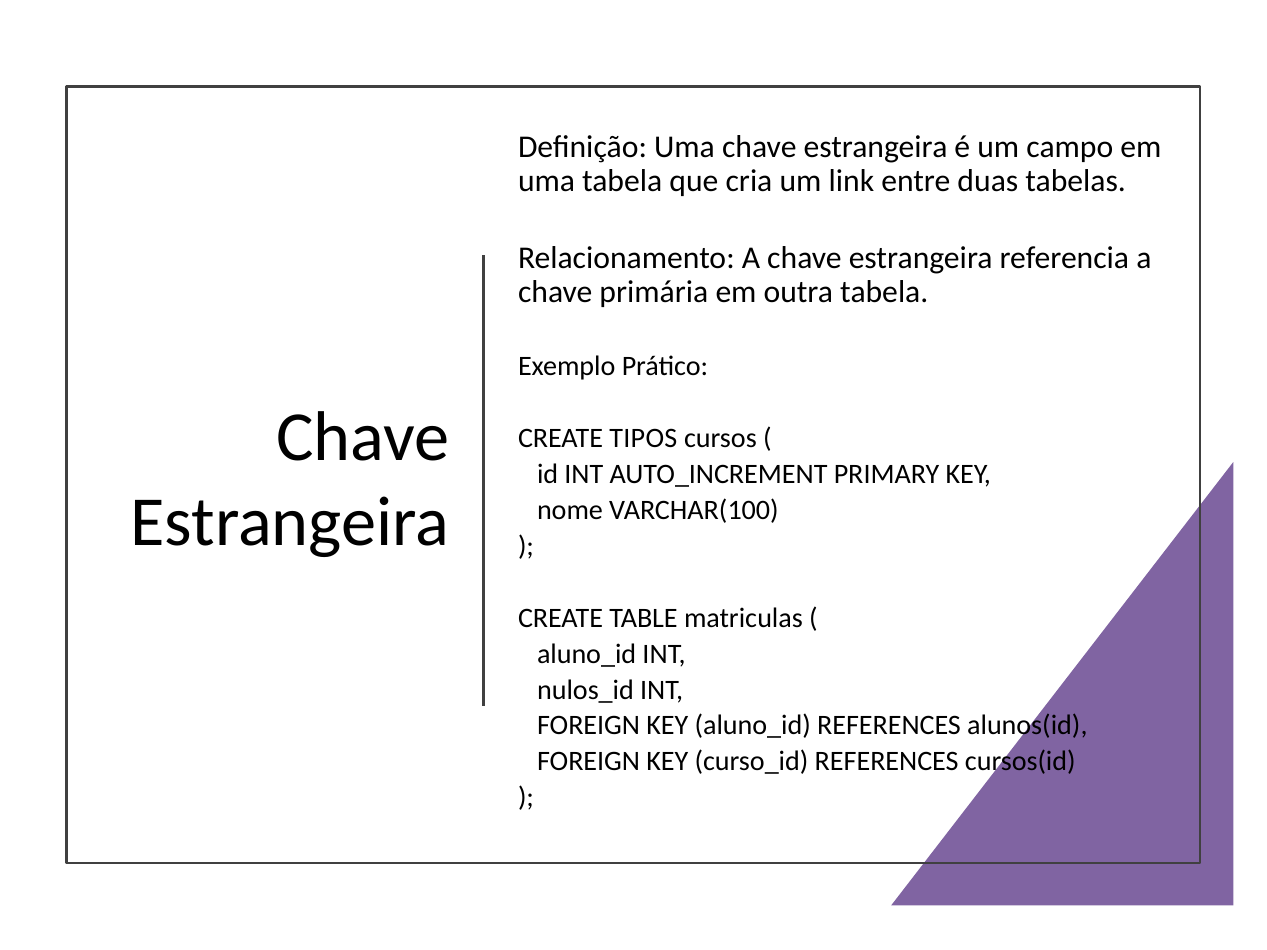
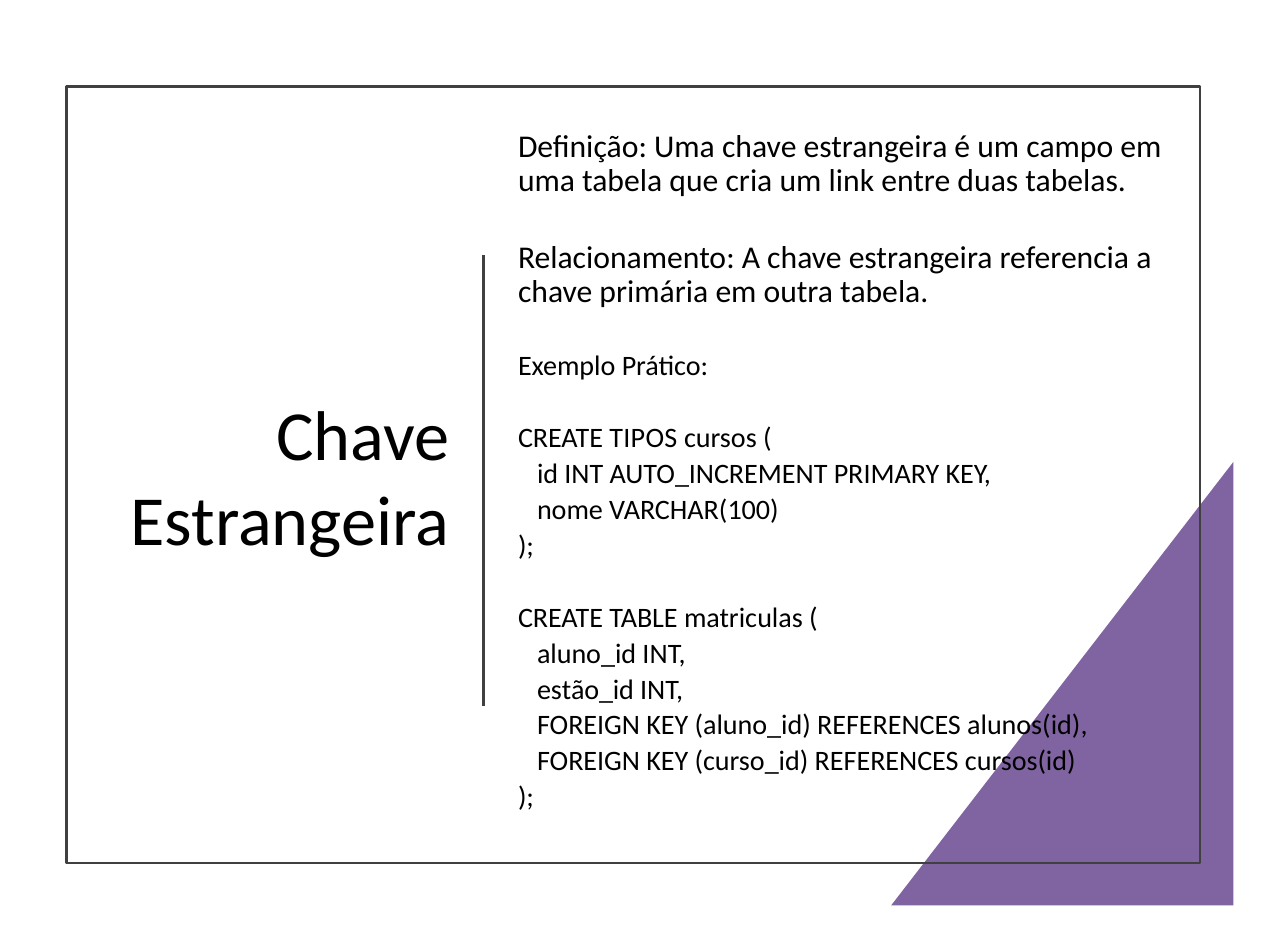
nulos_id: nulos_id -> estão_id (586, 690)
